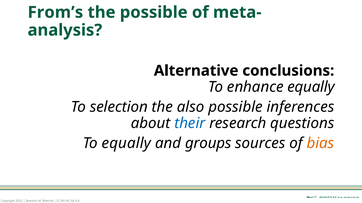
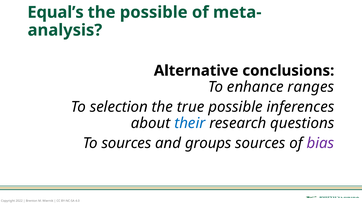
From’s: From’s -> Equal’s (56, 12)
enhance equally: equally -> ranges (311, 87)
also: also -> true (191, 107)
To equally: equally -> sources (126, 144)
bias colour: orange -> purple (320, 144)
